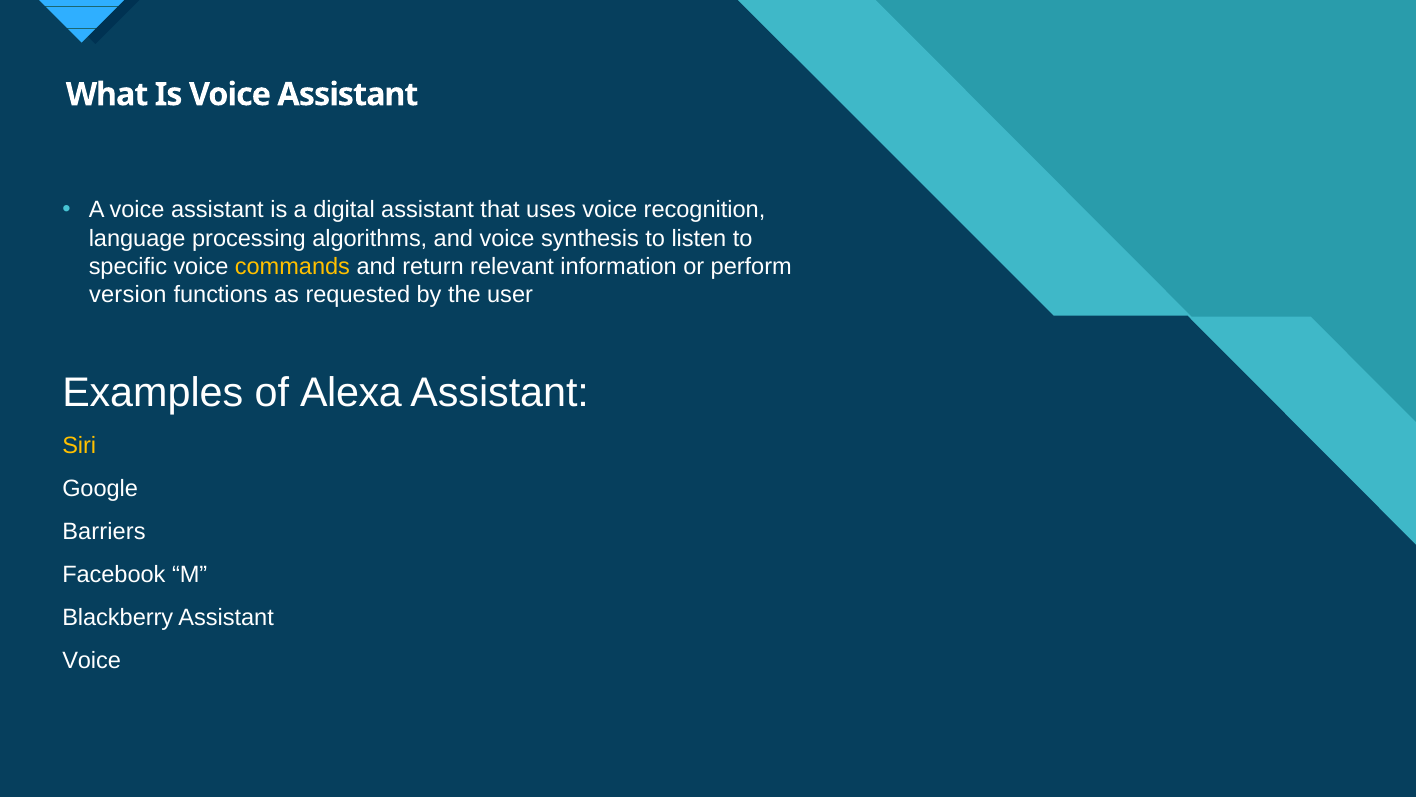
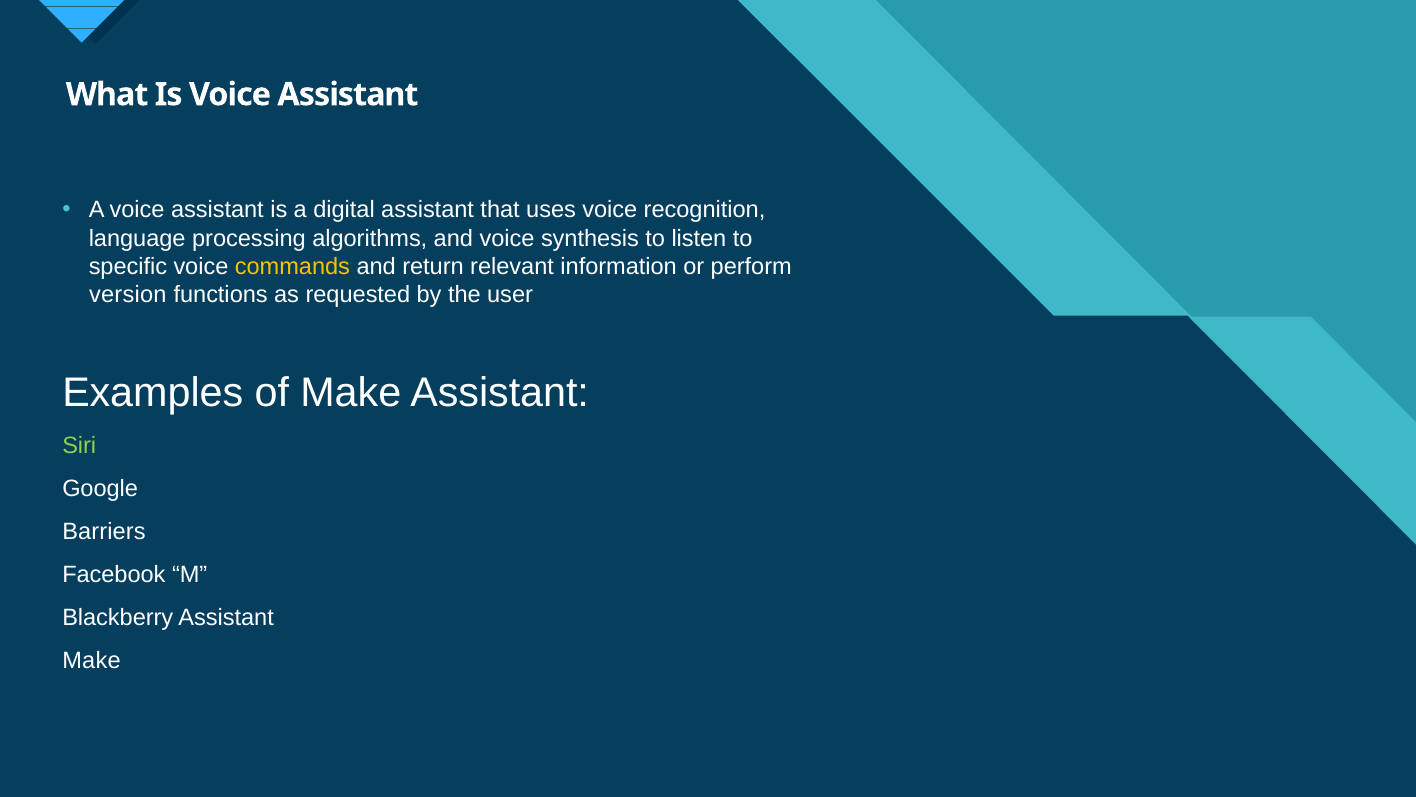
of Alexa: Alexa -> Make (351, 393)
Siri colour: yellow -> light green (79, 445)
Voice: Voice -> Make (91, 661)
